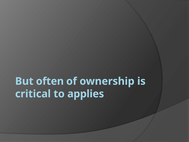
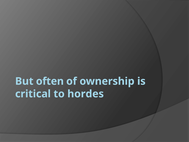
applies: applies -> hordes (86, 94)
